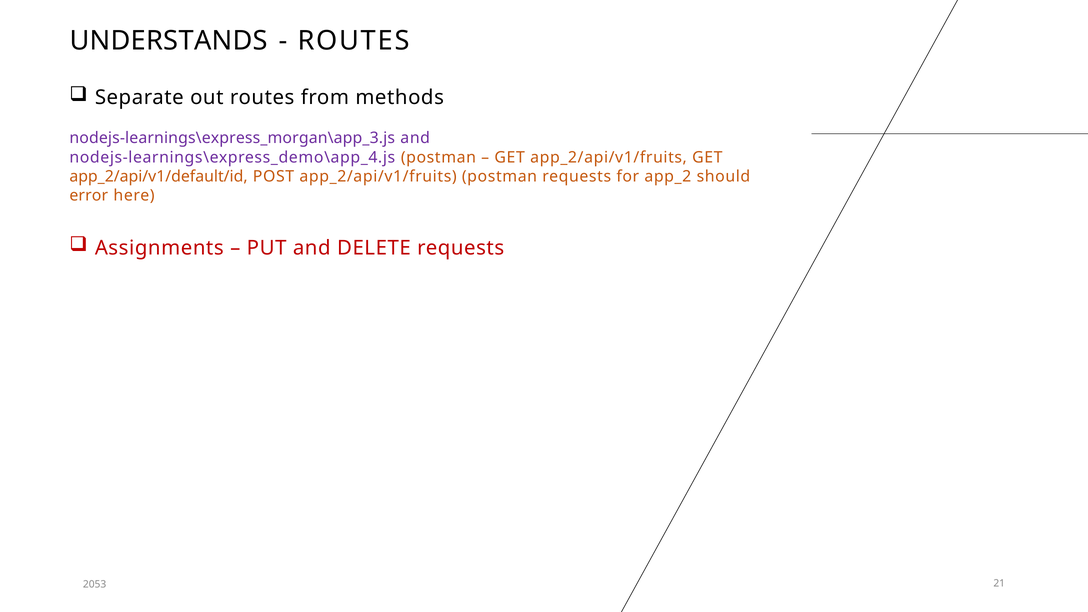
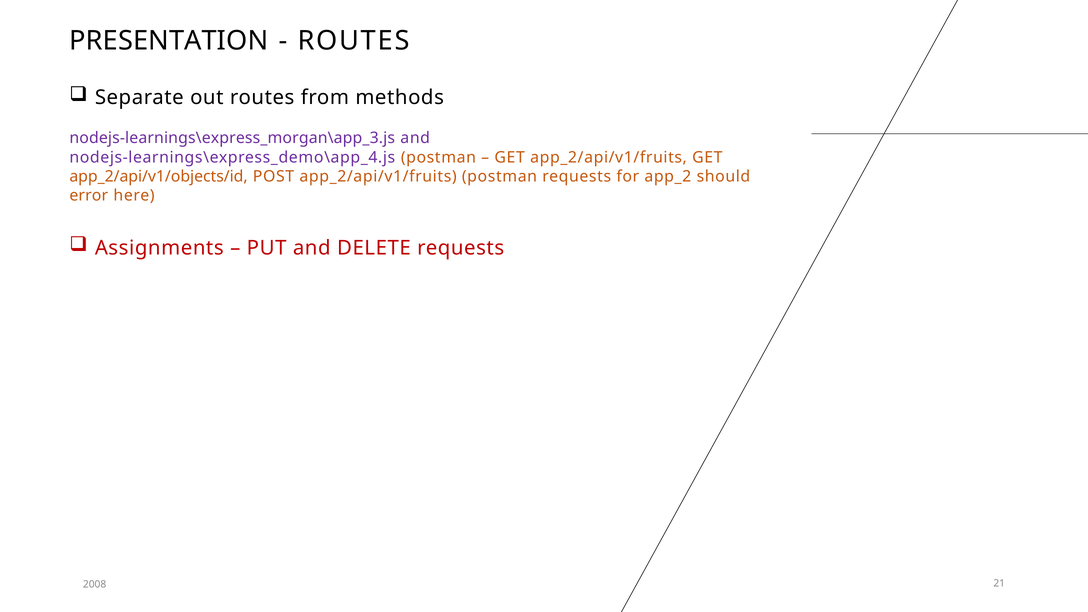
UNDERSTANDS: UNDERSTANDS -> PRESENTATION (169, 41)
app_2/api/v1/default/id: app_2/api/v1/default/id -> app_2/api/v1/objects/id (159, 176)
2053: 2053 -> 2008 (95, 584)
